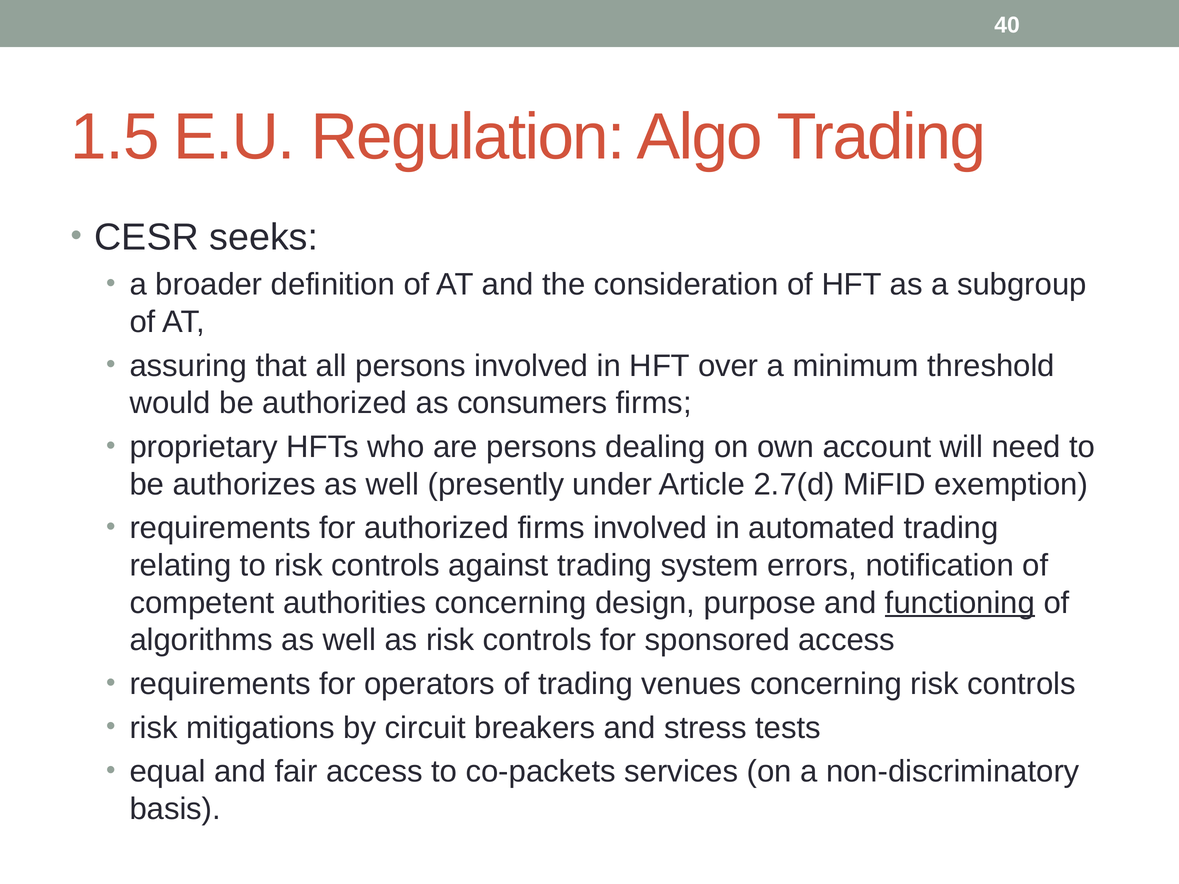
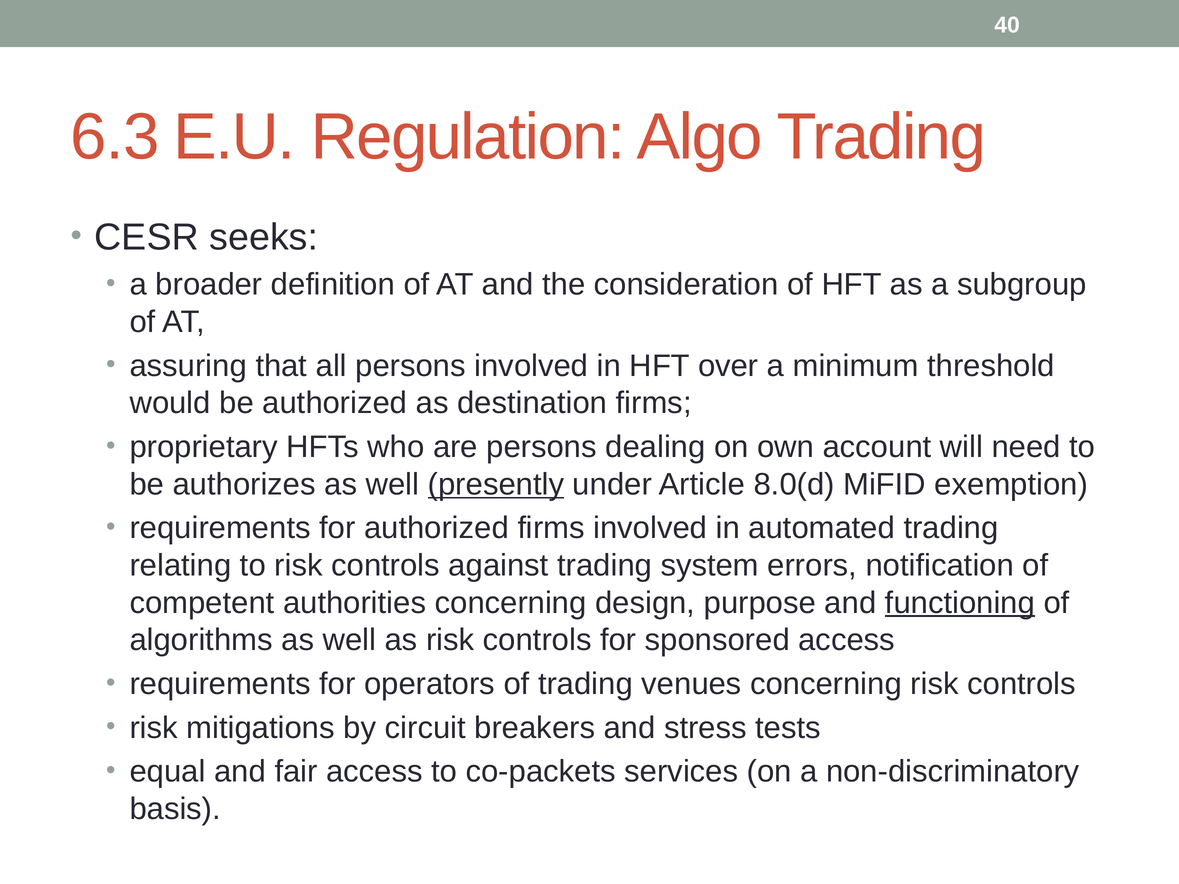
1.5: 1.5 -> 6.3 (115, 137)
consumers: consumers -> destination (532, 403)
presently underline: none -> present (496, 484)
2.7(d: 2.7(d -> 8.0(d (794, 484)
